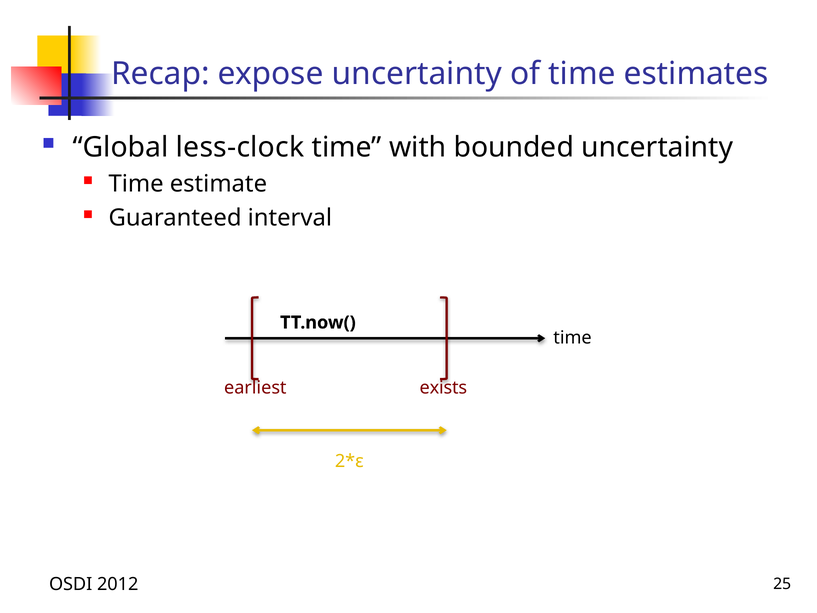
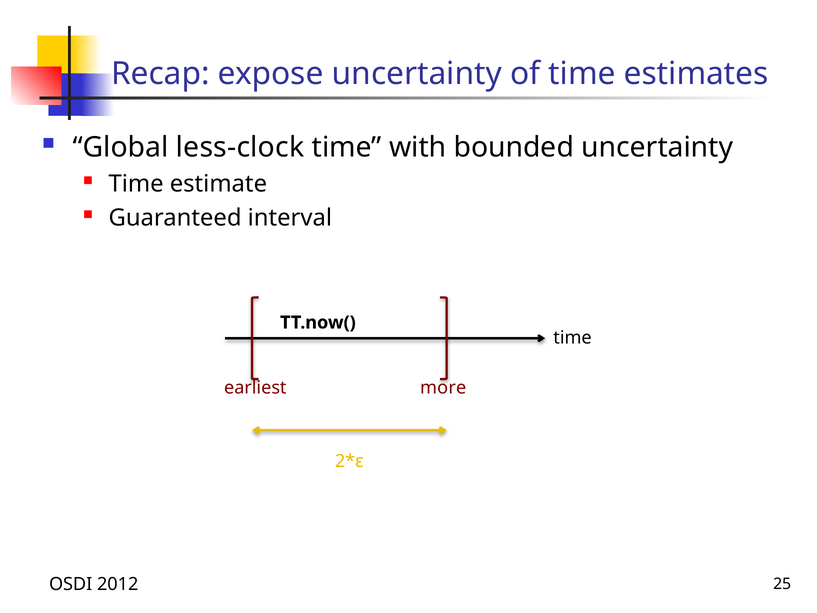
exists: exists -> more (443, 388)
